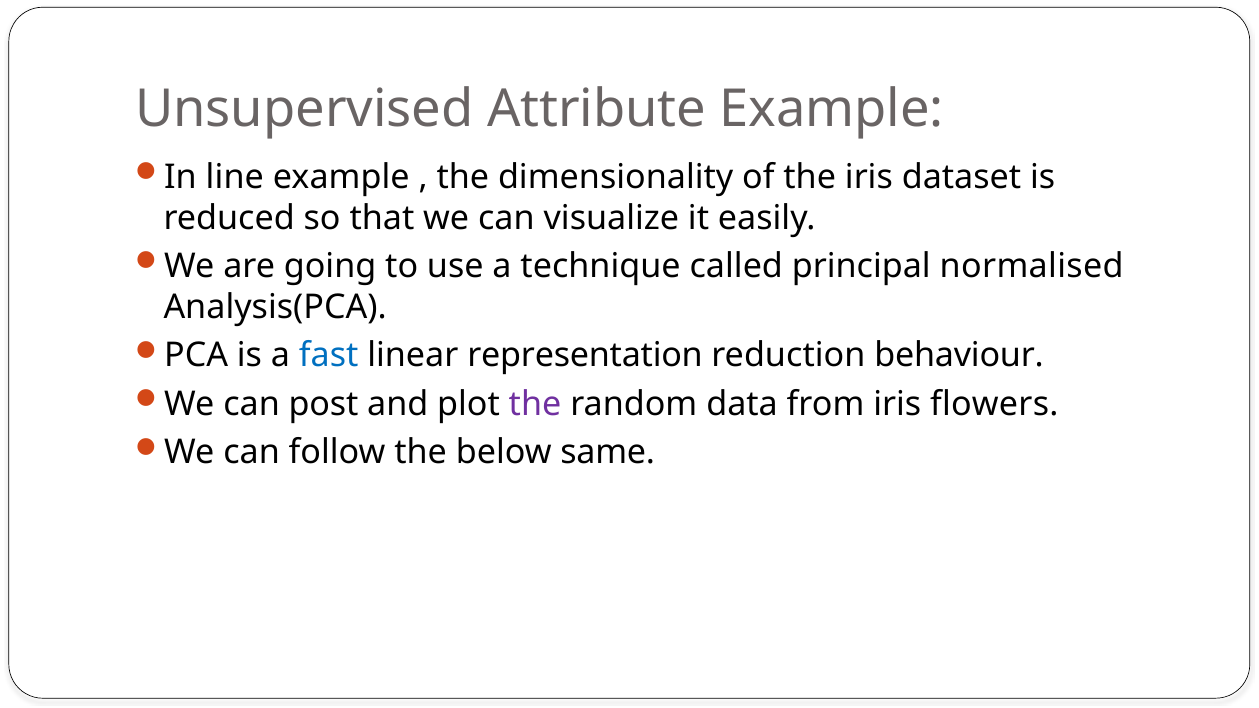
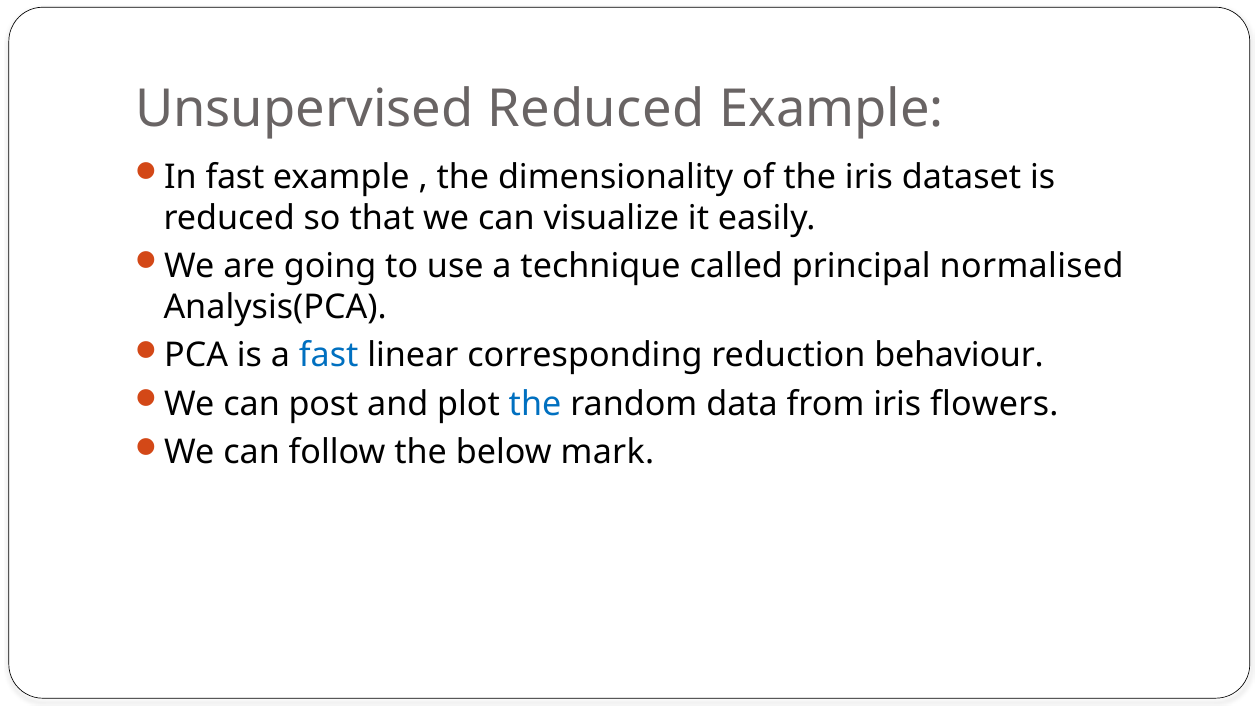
Unsupervised Attribute: Attribute -> Reduced (596, 109)
In line: line -> fast (235, 177)
representation: representation -> corresponding (585, 356)
the colour: purple -> blue (535, 404)
same: same -> mark (607, 453)
